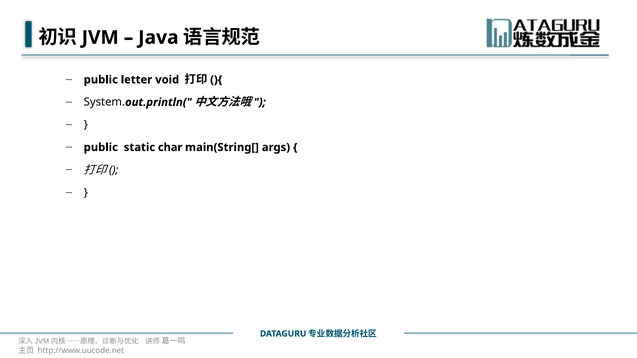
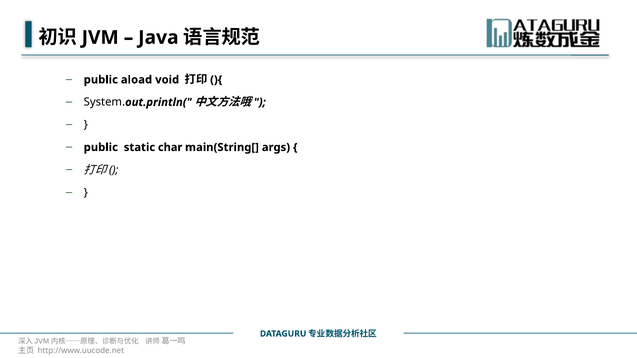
letter: letter -> aload (136, 80)
